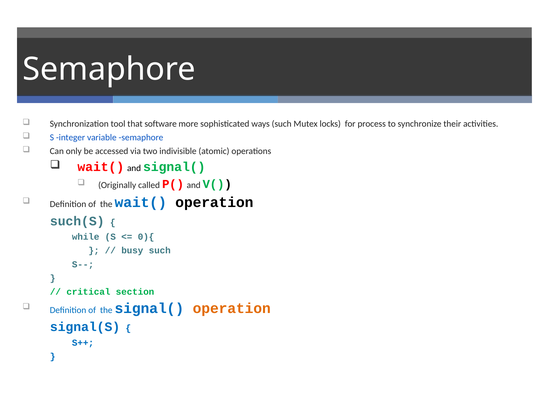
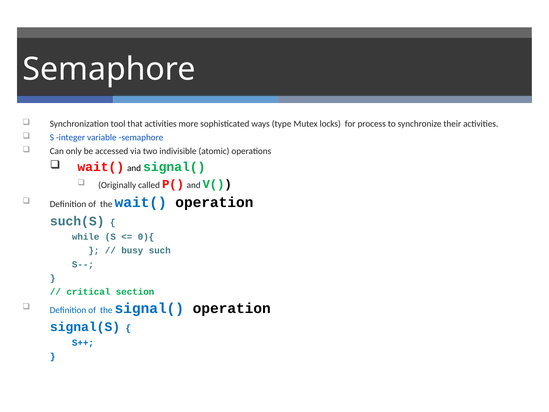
that software: software -> activities (161, 124)
ways such: such -> type (282, 124)
operation colour: orange -> black (232, 308)
